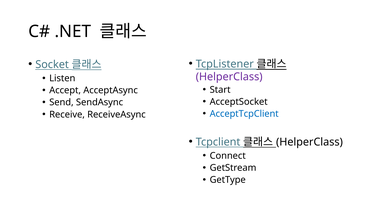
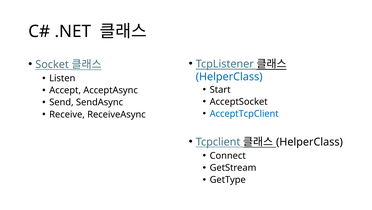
HelperClass colour: purple -> blue (229, 77)
